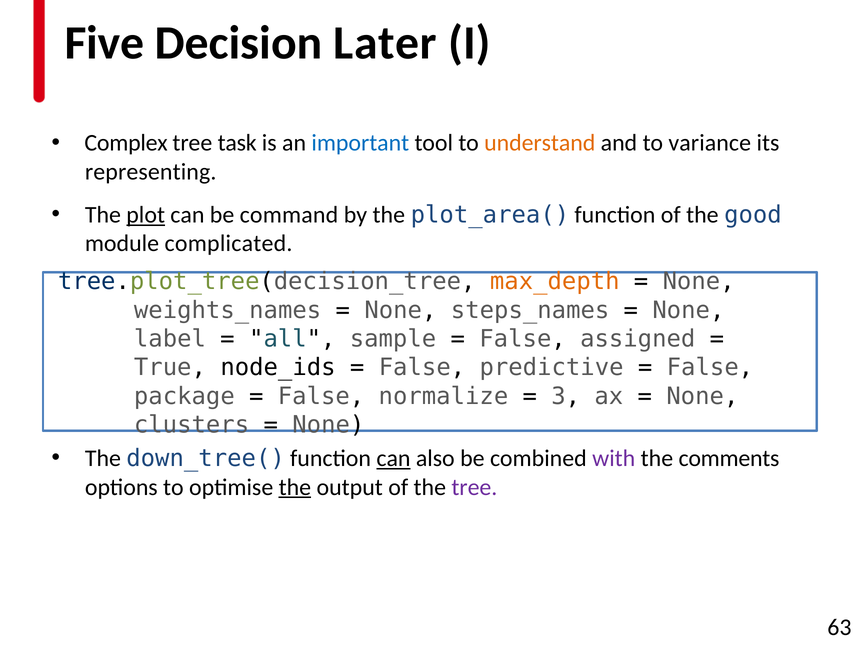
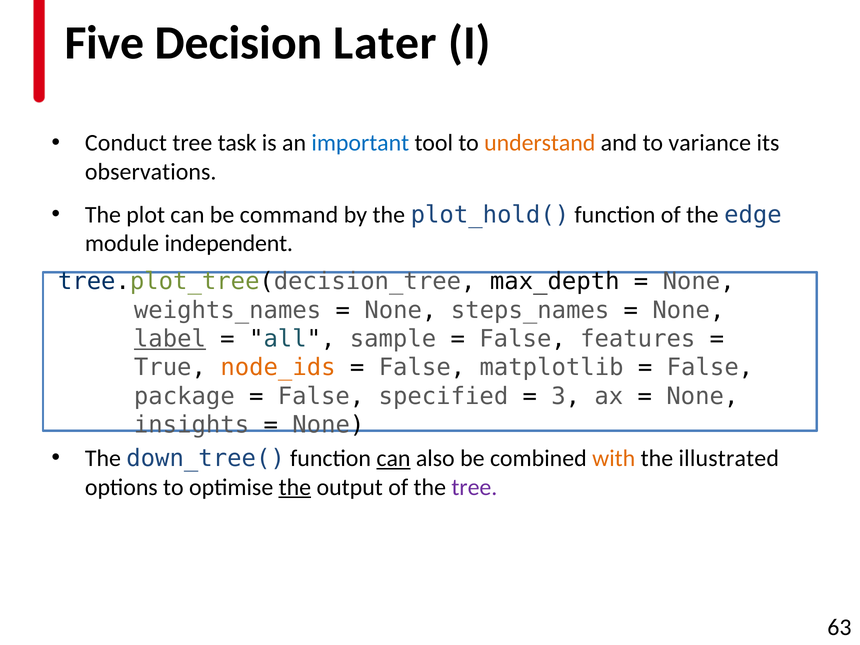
Complex: Complex -> Conduct (126, 143)
representing: representing -> observations (151, 172)
plot underline: present -> none (146, 215)
plot_area(: plot_area( -> plot_hold( (490, 215)
good: good -> edge (753, 215)
complicated: complicated -> independent (229, 243)
max_depth colour: orange -> black (555, 282)
label underline: none -> present (170, 339)
assigned: assigned -> features (638, 339)
node_ids colour: black -> orange (278, 368)
predictive: predictive -> matplotlib (552, 368)
normalize: normalize -> specified (443, 396)
clusters: clusters -> insights (192, 425)
with colour: purple -> orange (614, 458)
comments: comments -> illustrated (729, 458)
